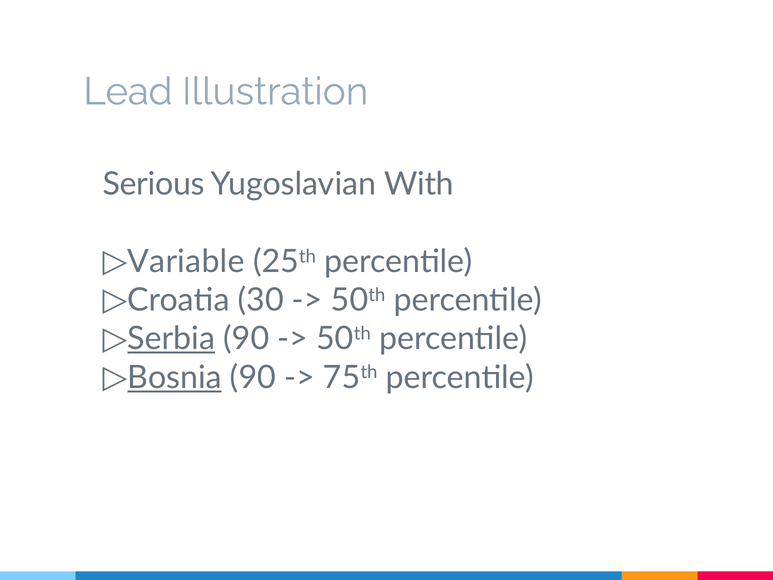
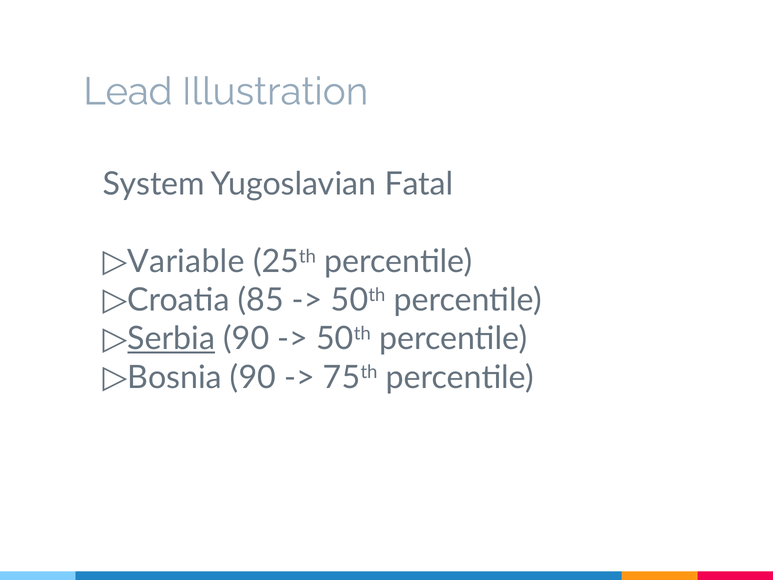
Serious: Serious -> System (154, 184)
With: With -> Fatal (419, 184)
30: 30 -> 85 (261, 300)
Bosnia underline: present -> none (175, 377)
